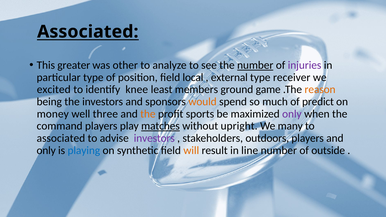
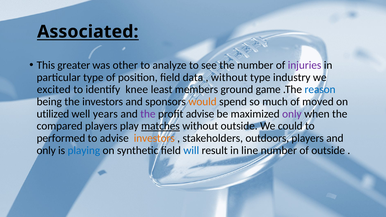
number underline: present -> none (255, 65)
local: local -> data (193, 77)
external: external -> without (229, 77)
receiver: receiver -> industry (292, 77)
reason colour: orange -> blue (320, 90)
predict: predict -> moved (318, 102)
money: money -> utilized (53, 114)
three: three -> years (105, 114)
the colour: orange -> purple (148, 114)
profit sports: sports -> advise (200, 114)
command: command -> compared (60, 126)
without upright: upright -> outside (239, 126)
many: many -> could (290, 126)
associated: associated -> performed (61, 138)
investors colour: purple -> orange (154, 138)
will colour: orange -> blue (191, 150)
